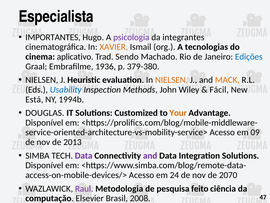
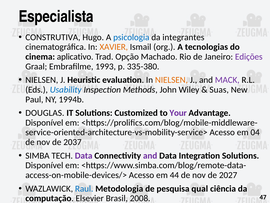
IMPORTANTES: IMPORTANTES -> CONSTRUTIVA (53, 37)
psicologia colour: purple -> blue (131, 37)
Sendo: Sendo -> Opção (127, 57)
Edições colour: blue -> purple (249, 57)
1936: 1936 -> 1993 (106, 66)
379-380: 379-380 -> 335-380 (143, 66)
MACK colour: orange -> purple (227, 80)
Fácil: Fácil -> Suas (219, 89)
Está: Está -> Paul (34, 99)
Your colour: orange -> purple (178, 113)
09: 09 -> 04 (255, 132)
2013: 2013 -> 2037 (72, 142)
24: 24 -> 44 (174, 175)
2070: 2070 -> 2027 (228, 175)
Raul colour: purple -> blue (84, 188)
feito: feito -> qual (200, 188)
